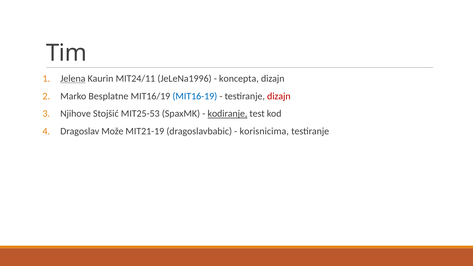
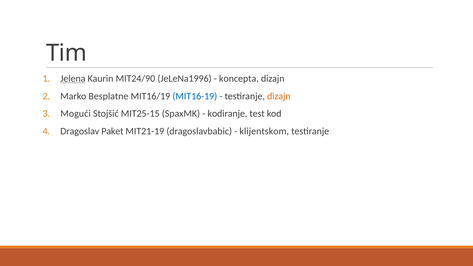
MIT24/11: MIT24/11 -> MIT24/90 (135, 79)
dizajn colour: red -> orange (279, 96)
Njihove: Njihove -> Mogući (76, 114)
MIT25-53: MIT25-53 -> MIT25-15 (140, 114)
kodiranje underline: present -> none (227, 114)
Može: Može -> Paket (112, 131)
korisnicima: korisnicima -> klijentskom (264, 131)
